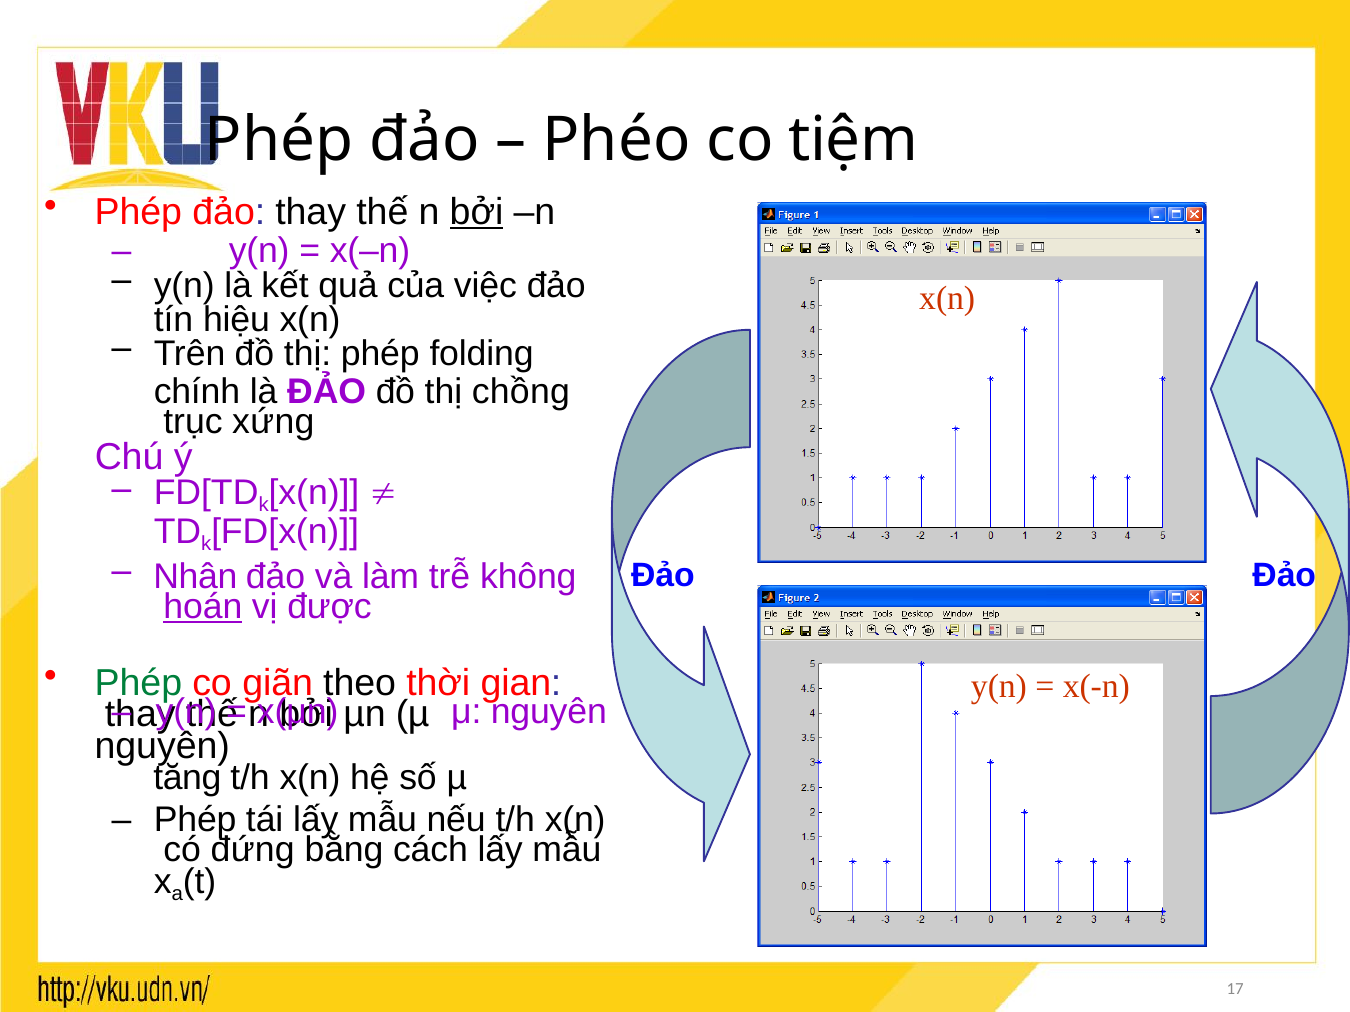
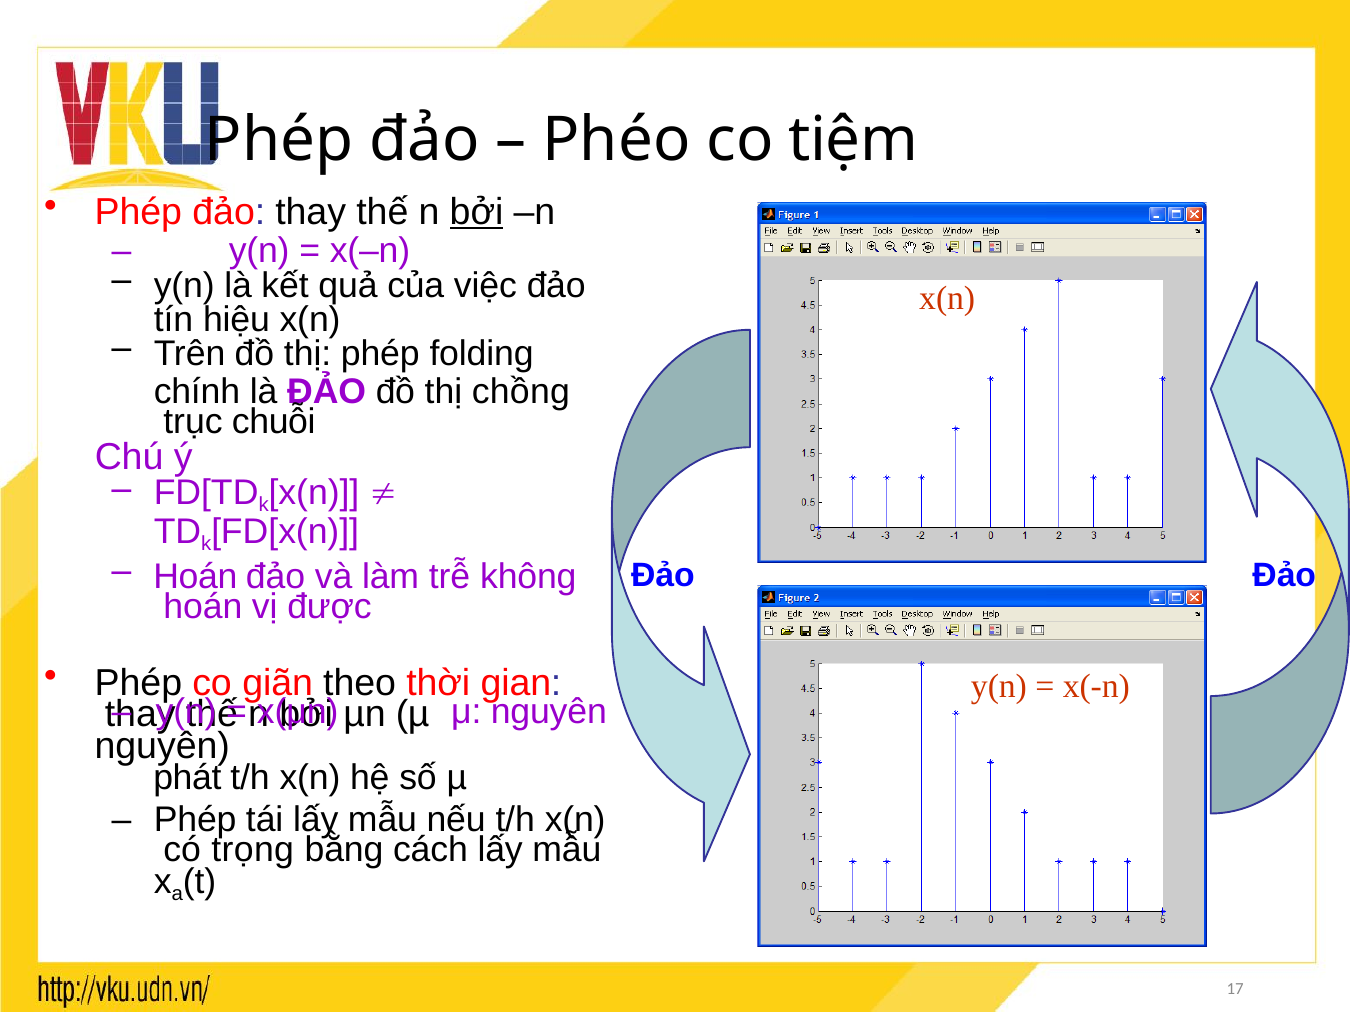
xứng: xứng -> chuỗi (274, 421)
Nhân: Nhân -> Hoán (195, 577)
hoán underline: present -> none (203, 607)
Phép colour: green -> black (138, 683)
tăng: tăng -> phát (187, 779)
đứng: đứng -> trọng (253, 850)
